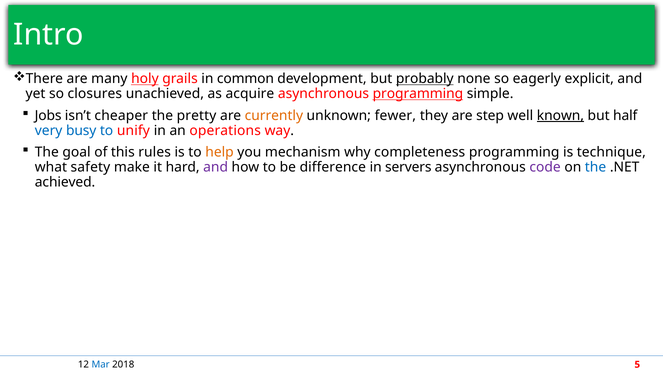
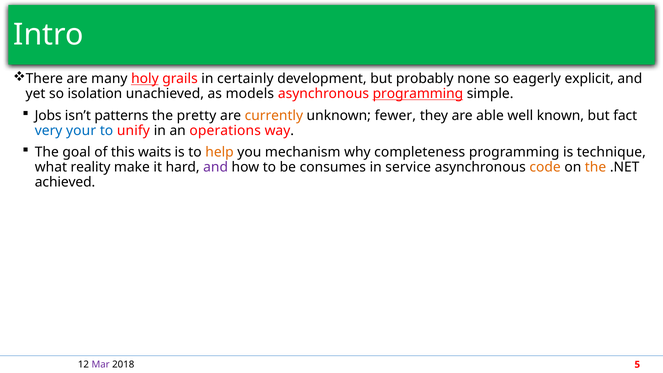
common: common -> certainly (245, 79)
probably underline: present -> none (425, 79)
closures: closures -> isolation (95, 94)
acquire: acquire -> models (250, 94)
cheaper: cheaper -> patterns (121, 116)
step: step -> able (490, 116)
known underline: present -> none (560, 116)
half: half -> fact (625, 116)
busy: busy -> your (81, 131)
rules: rules -> waits (155, 152)
safety: safety -> reality (91, 167)
difference: difference -> consumes (333, 167)
servers: servers -> service (408, 167)
code colour: purple -> orange (545, 167)
the colour: blue -> orange (596, 167)
Mar colour: blue -> purple (101, 365)
